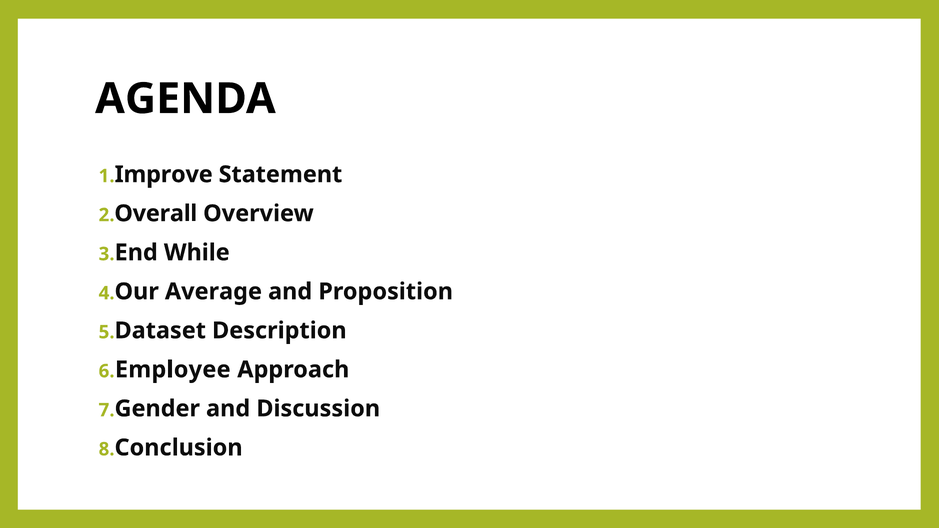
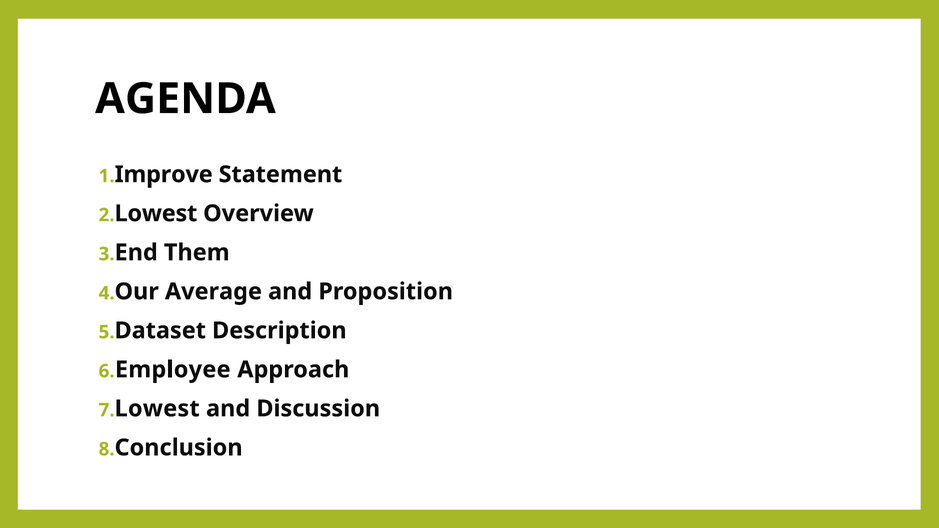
Overall: Overall -> Lowest (156, 214)
While: While -> Them (197, 253)
Gender: Gender -> Lowest (157, 409)
